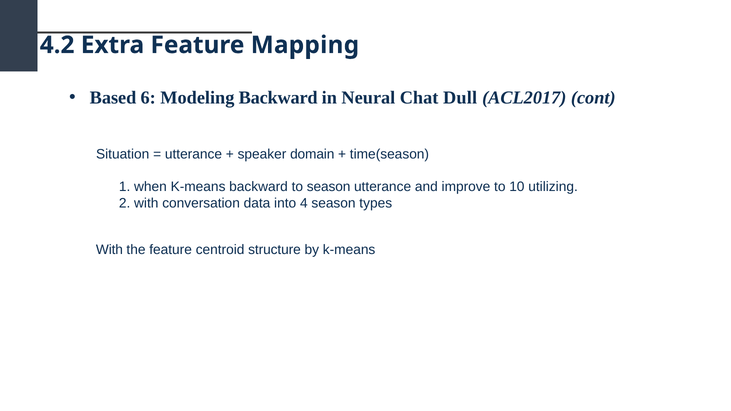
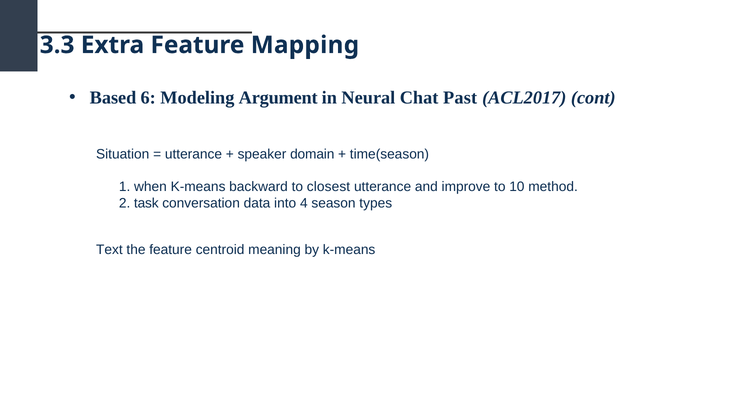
4.2: 4.2 -> 3.3 (57, 45)
Modeling Backward: Backward -> Argument (278, 98)
Dull: Dull -> Past (460, 98)
to season: season -> closest (328, 187)
utilizing: utilizing -> method (553, 187)
2 with: with -> task (146, 203)
With: With -> Text (109, 250)
structure: structure -> meaning (274, 250)
